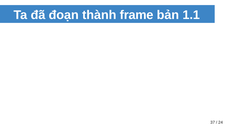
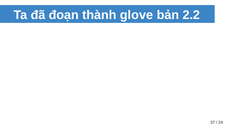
frame: frame -> glove (136, 15)
1.1: 1.1 -> 2.2 (191, 15)
